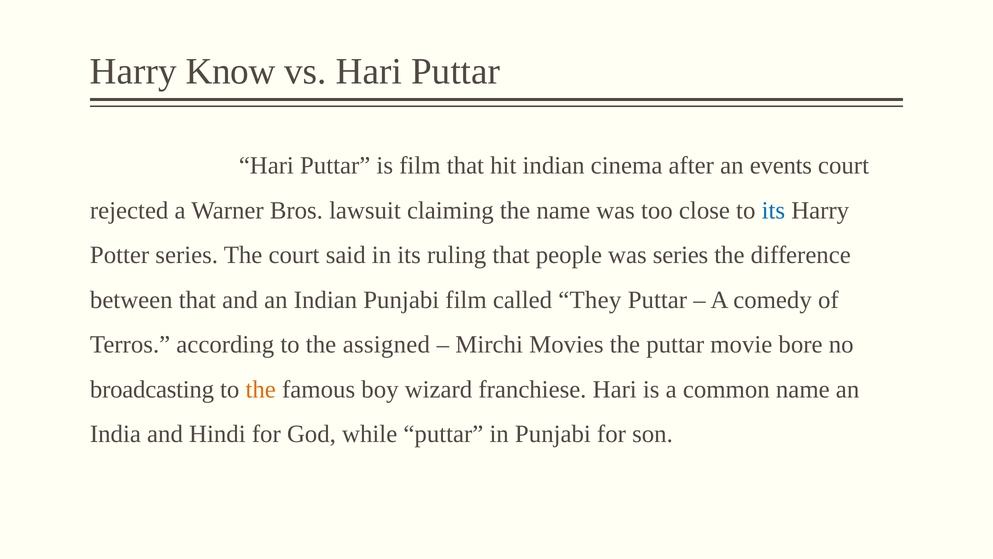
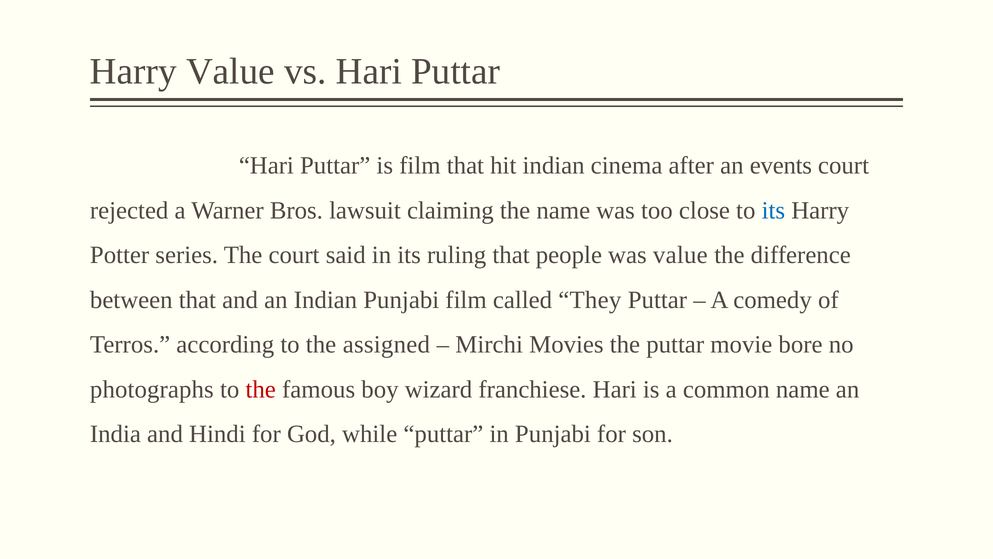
Harry Know: Know -> Value (230, 71)
was series: series -> value (680, 255)
broadcasting: broadcasting -> photographs (152, 389)
the colour: orange -> red (261, 389)
